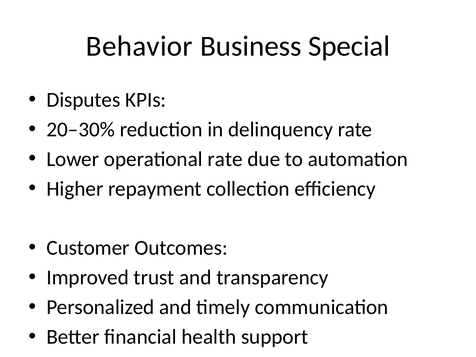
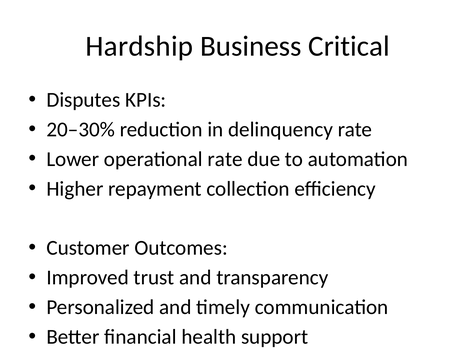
Behavior: Behavior -> Hardship (139, 46)
Special: Special -> Critical (349, 46)
